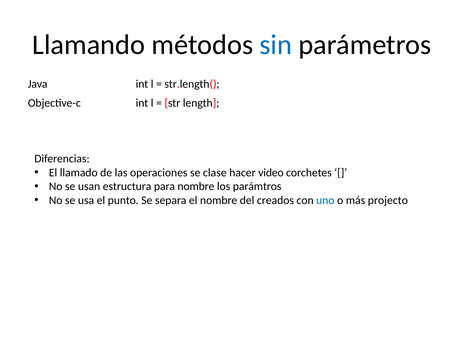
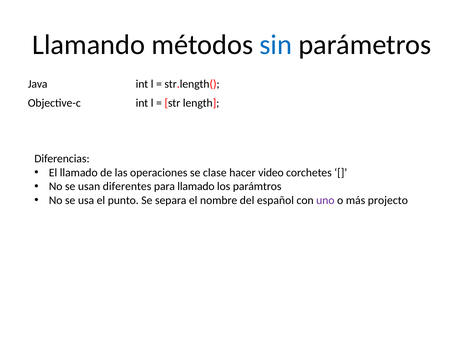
estructura: estructura -> diferentes (127, 186)
para nombre: nombre -> llamado (196, 186)
creados: creados -> español (275, 200)
uno colour: blue -> purple (325, 200)
